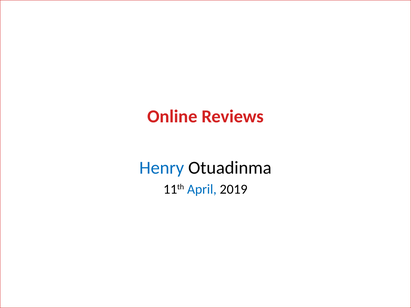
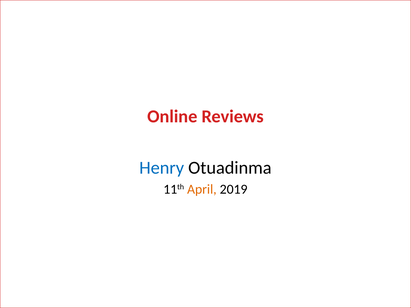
April colour: blue -> orange (202, 189)
